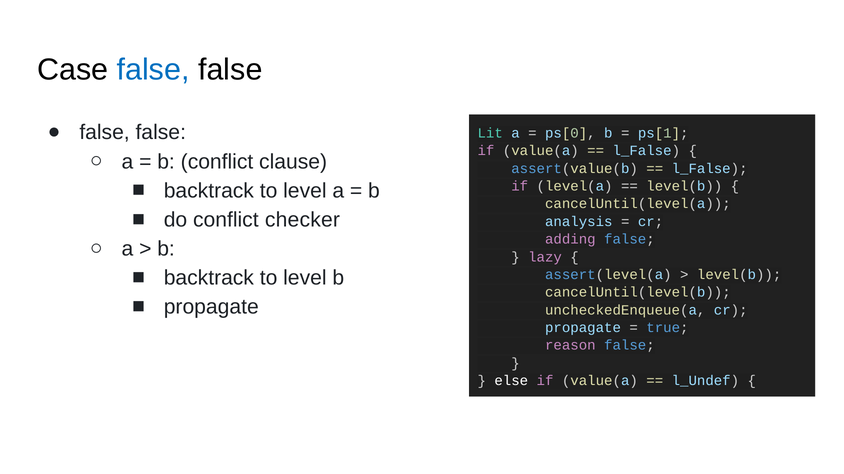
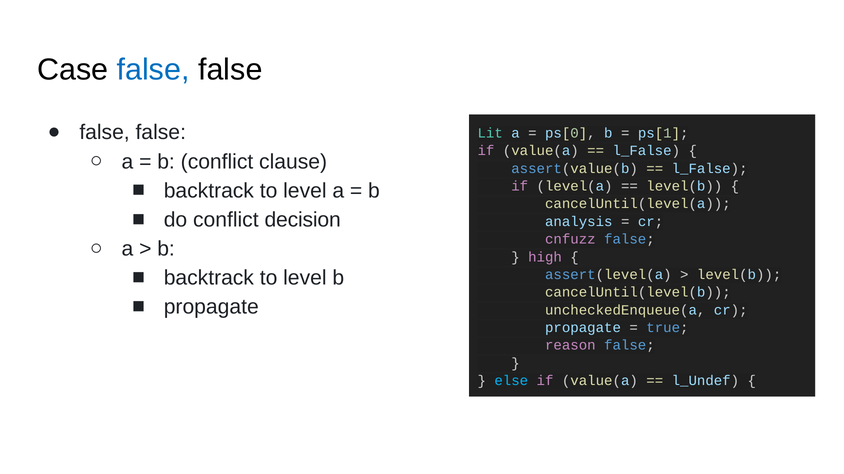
checker: checker -> decision (303, 220)
adding: adding -> cnfuzz (570, 240)
lazy: lazy -> high (545, 257)
else colour: white -> light blue (511, 381)
